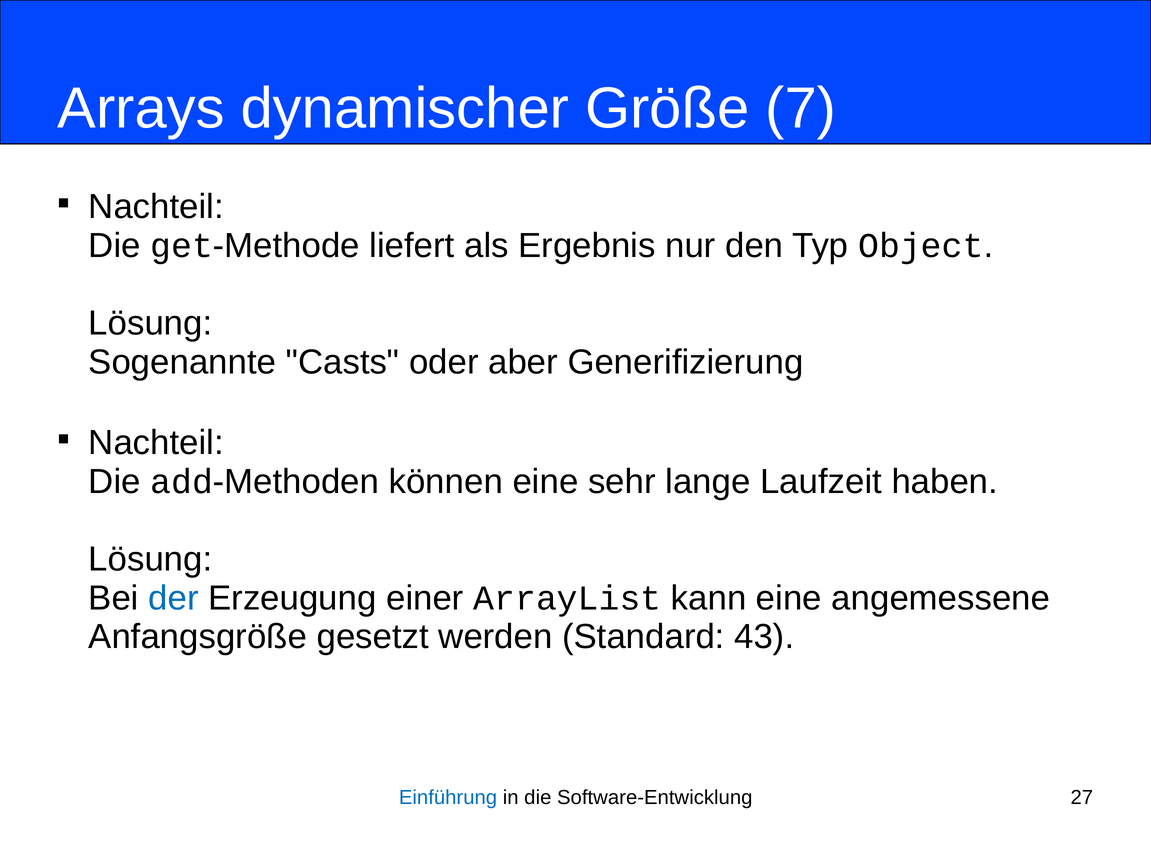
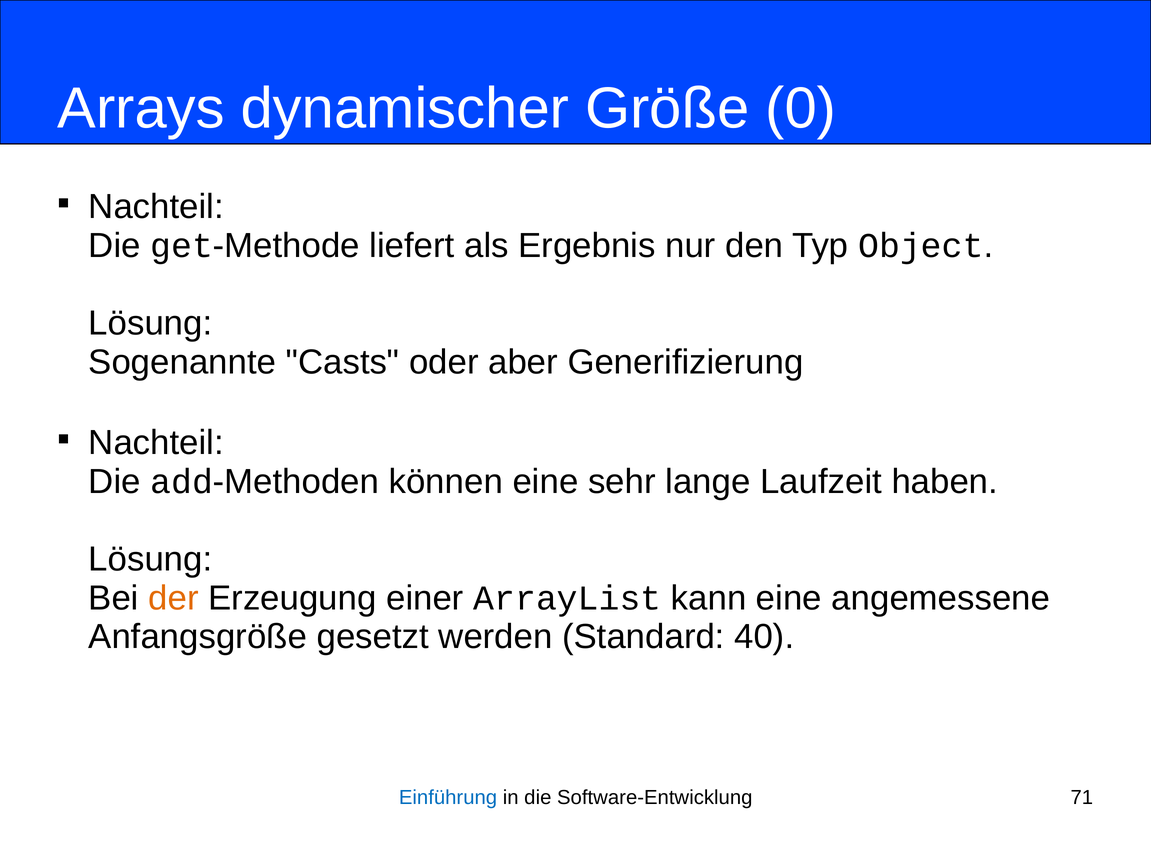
7: 7 -> 0 (801, 109)
der colour: blue -> orange (173, 598)
43: 43 -> 40 (764, 637)
27: 27 -> 71 (1082, 798)
